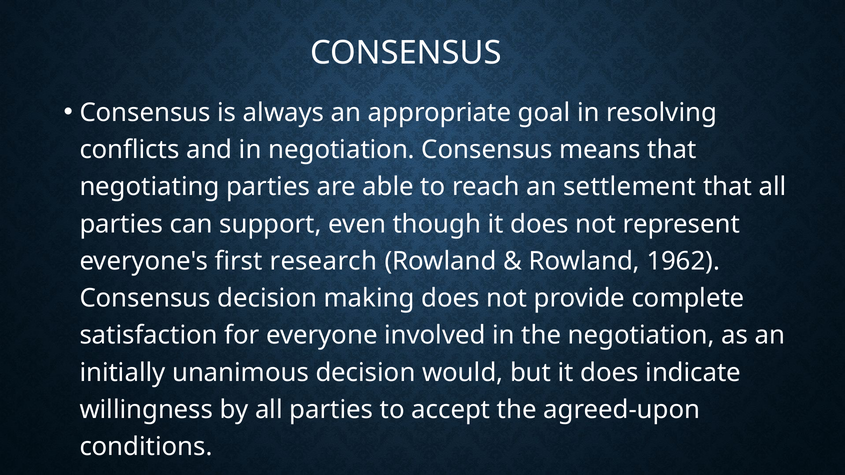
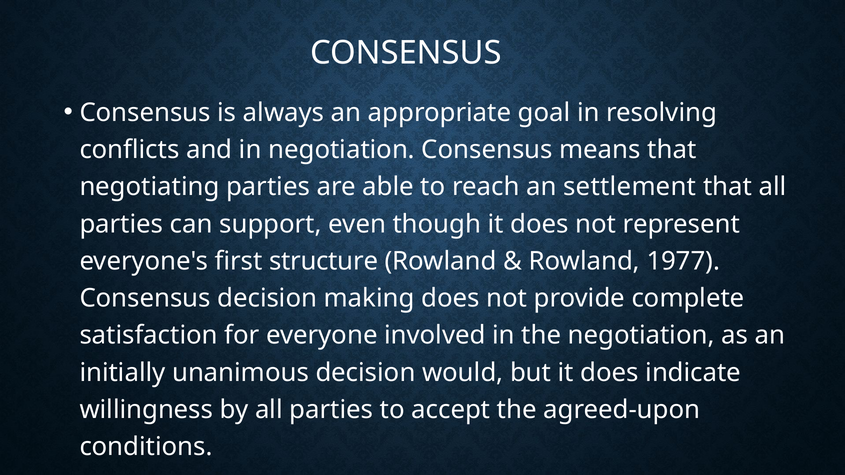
research: research -> structure (324, 261)
1962: 1962 -> 1977 (683, 261)
